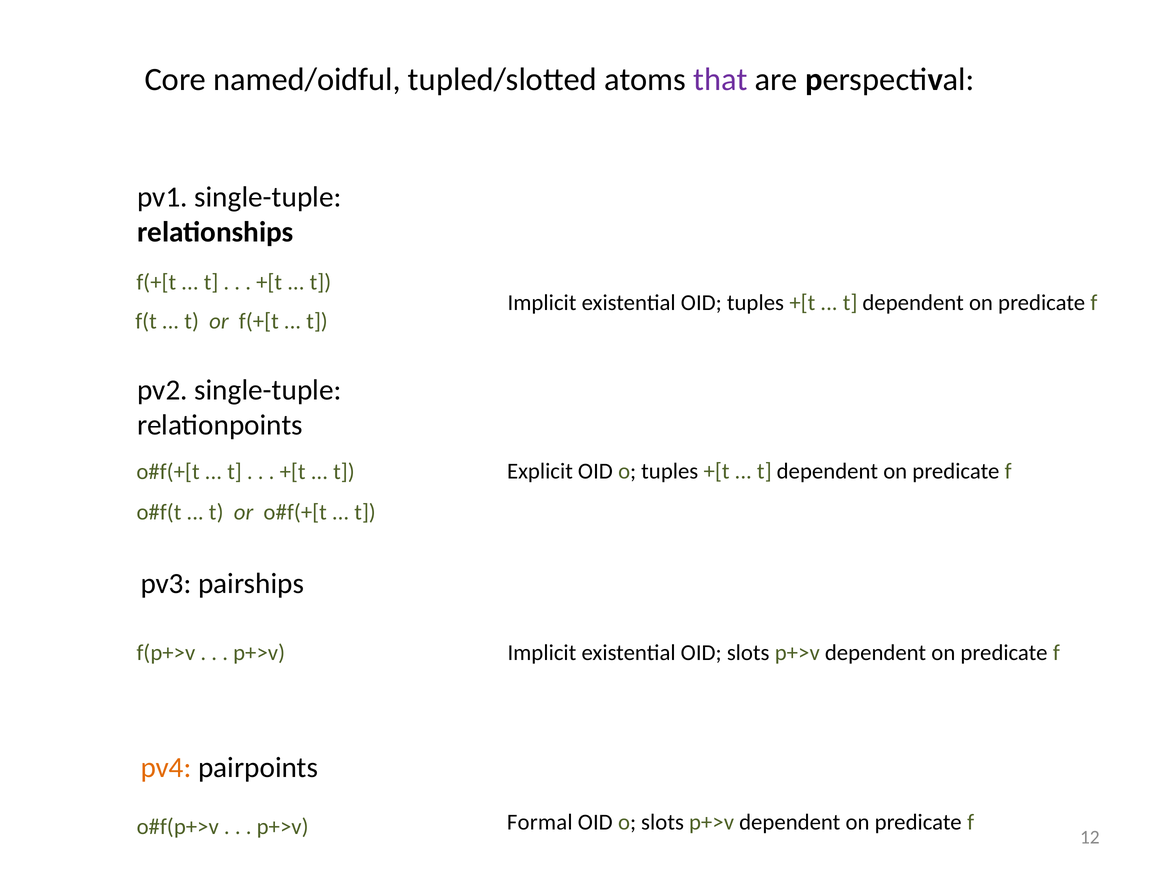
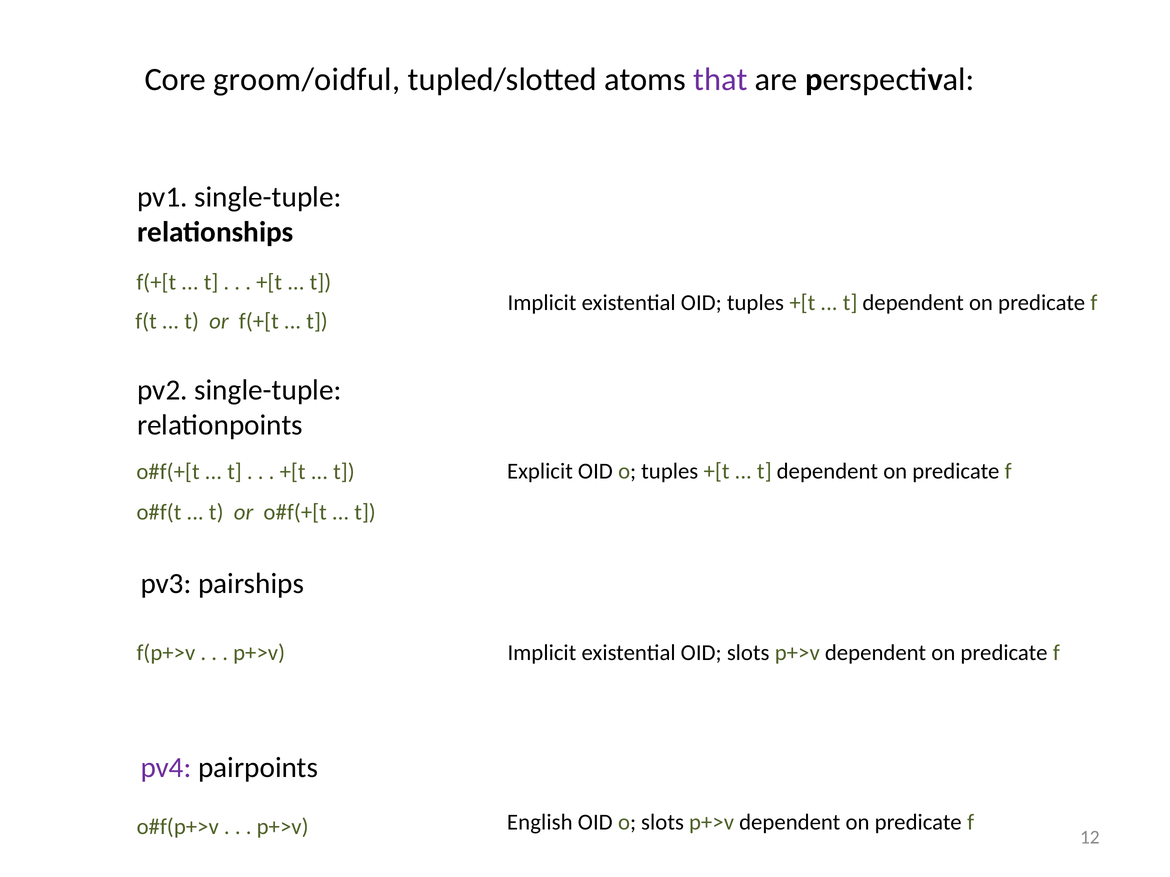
named/oidful: named/oidful -> groom/oidful (307, 79)
pv4 colour: orange -> purple (166, 768)
Formal: Formal -> English (540, 823)
